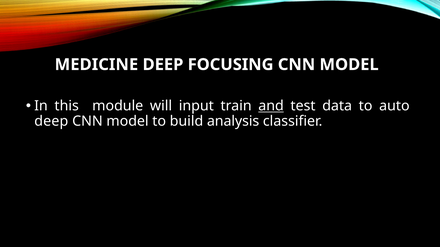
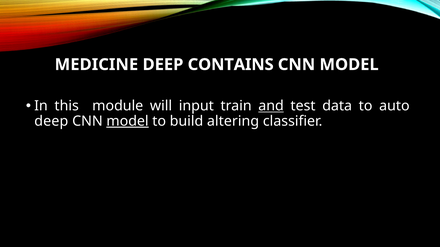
FOCUSING: FOCUSING -> CONTAINS (231, 65)
model underline: none -> present (128, 121)
analysis: analysis -> altering (233, 121)
